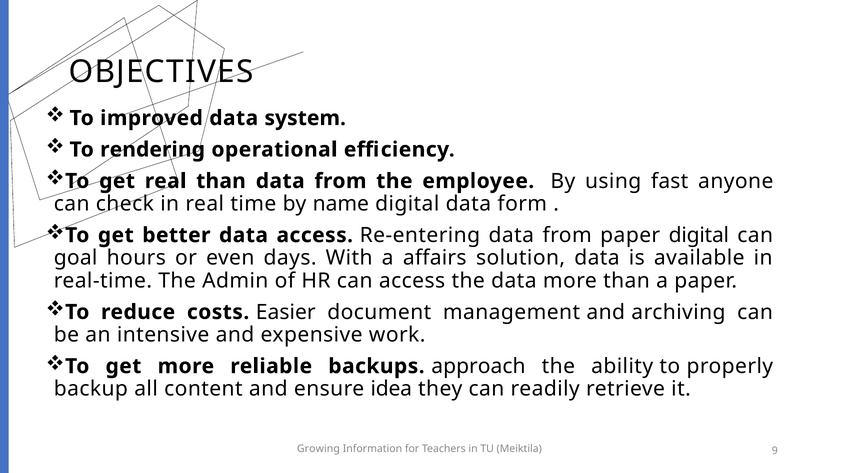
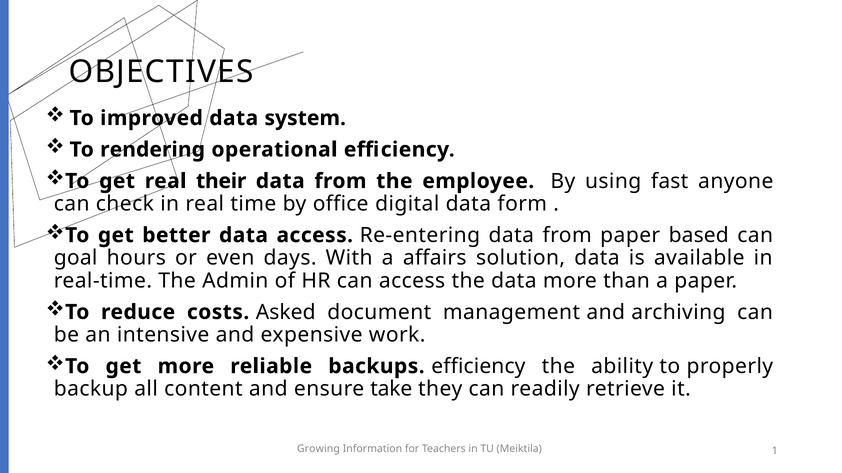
real than: than -> their (221, 181)
name: name -> office (341, 204)
paper digital: digital -> based (699, 236)
Easier: Easier -> Asked (286, 312)
backups approach: approach -> efficiency (478, 367)
idea: idea -> take (391, 389)
9: 9 -> 1 (775, 451)
